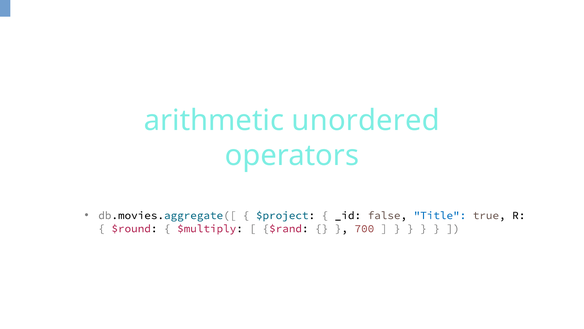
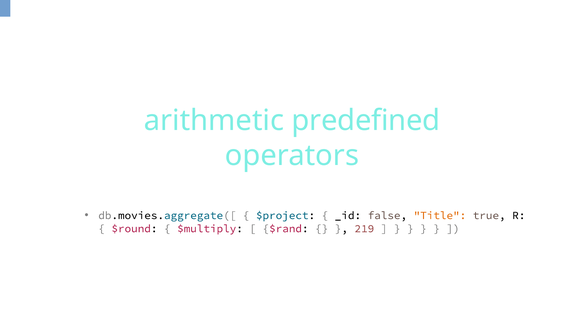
unordered: unordered -> predefined (366, 120)
Title colour: blue -> orange (440, 215)
700: 700 -> 219 (364, 228)
